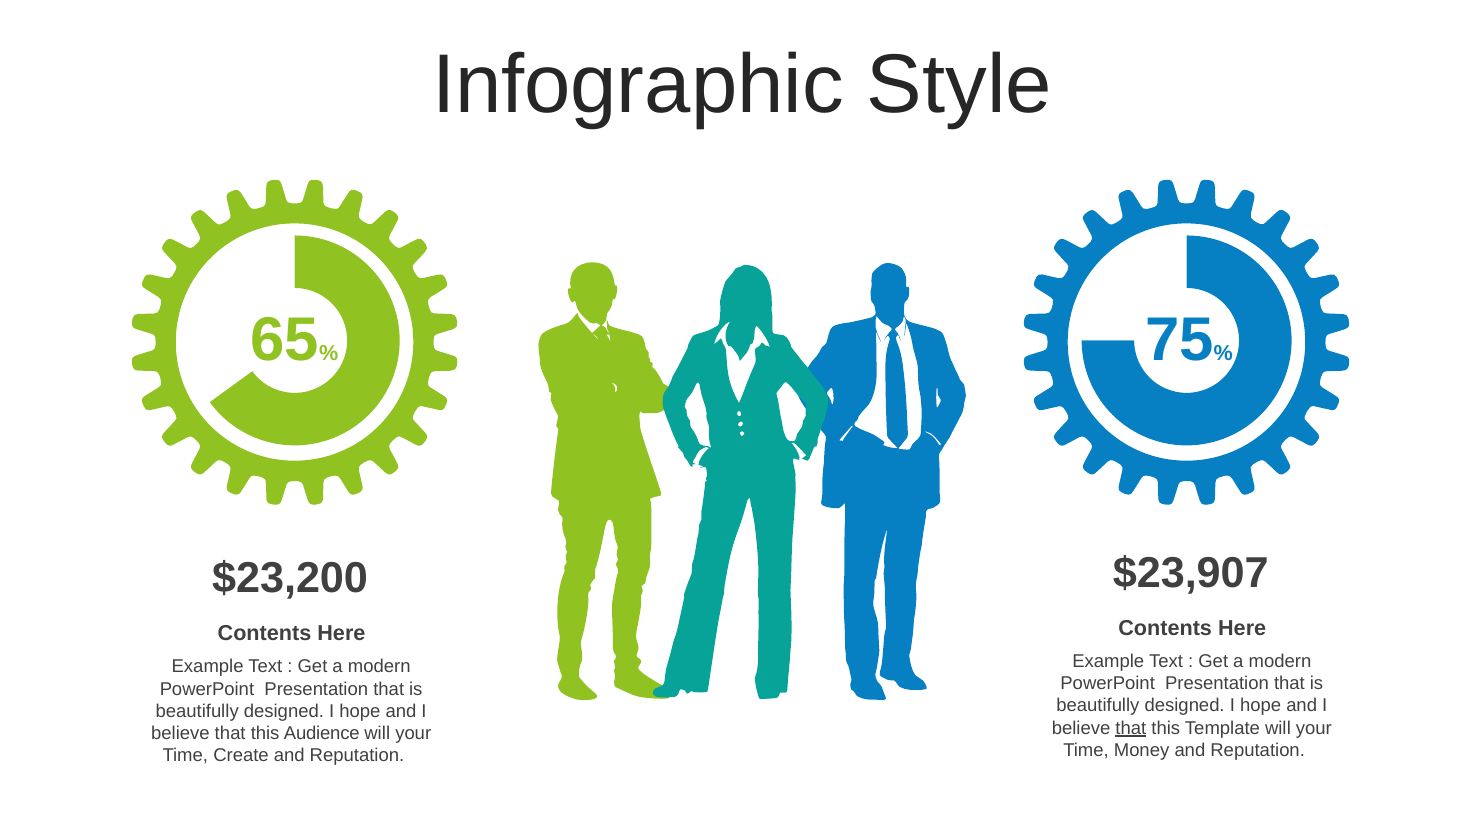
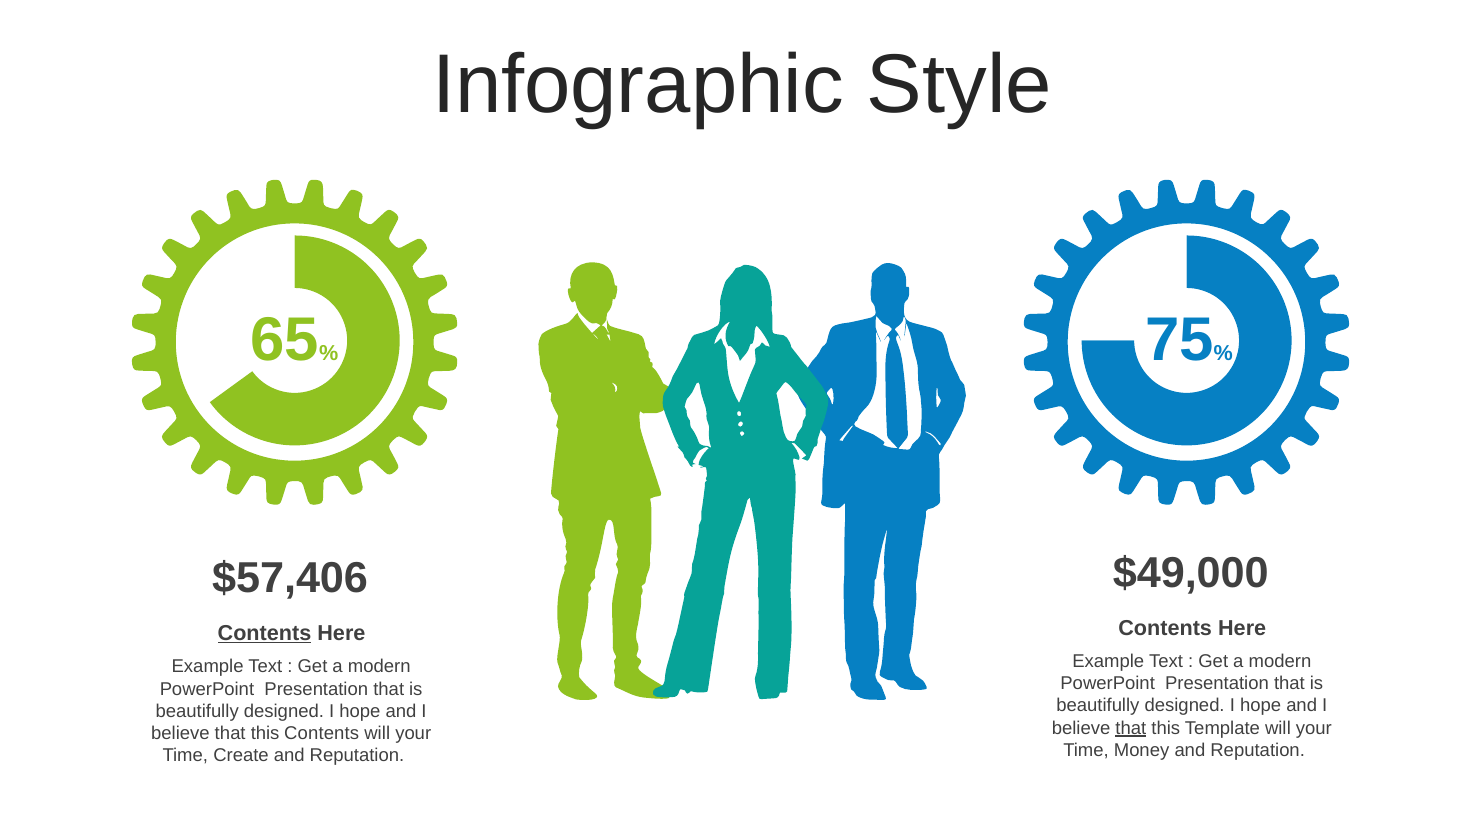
$23,907: $23,907 -> $49,000 (1191, 573)
$23,200: $23,200 -> $57,406 (290, 578)
Contents underline: none -> present (264, 633)
this Audience: Audience -> Contents (322, 733)
